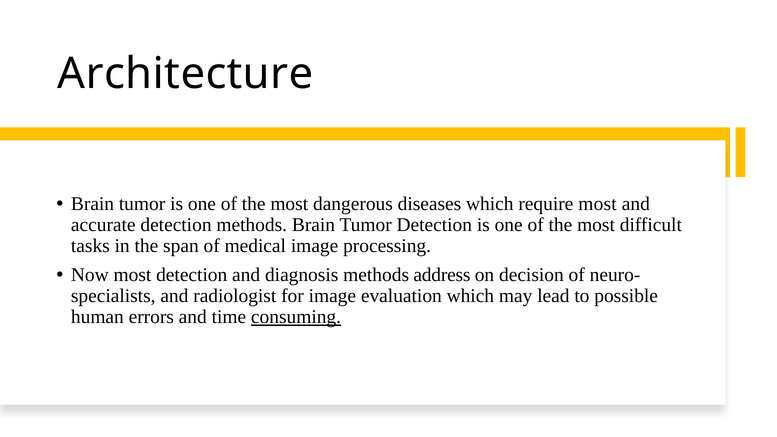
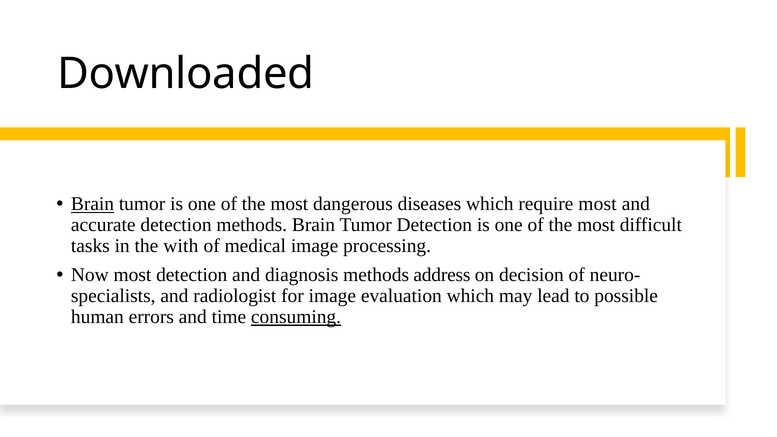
Architecture: Architecture -> Downloaded (186, 74)
Brain underline: none -> present (93, 204)
span: span -> with (181, 246)
